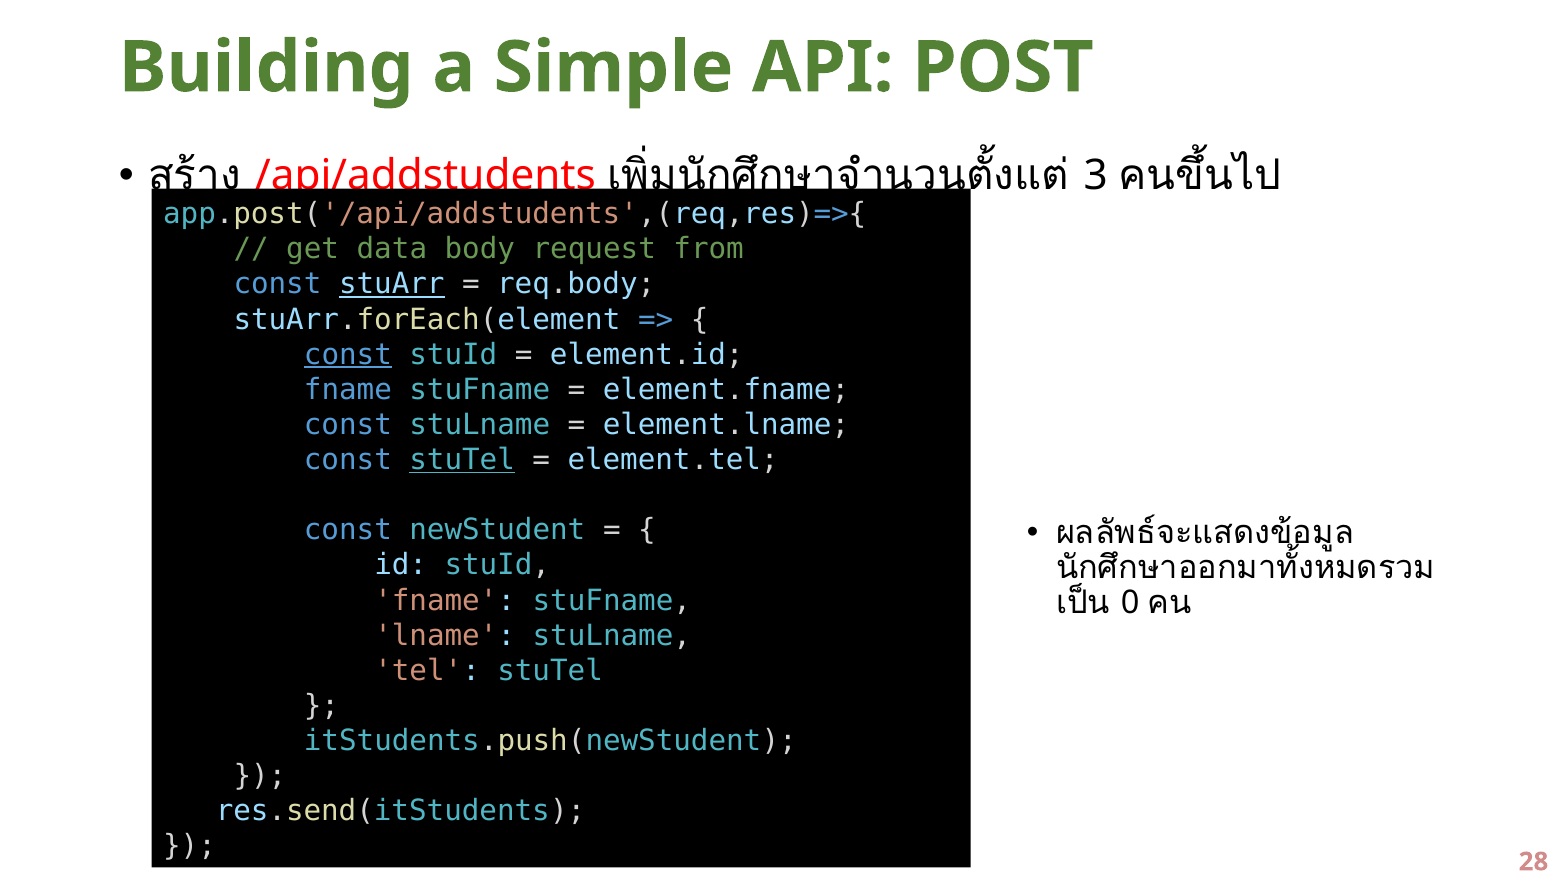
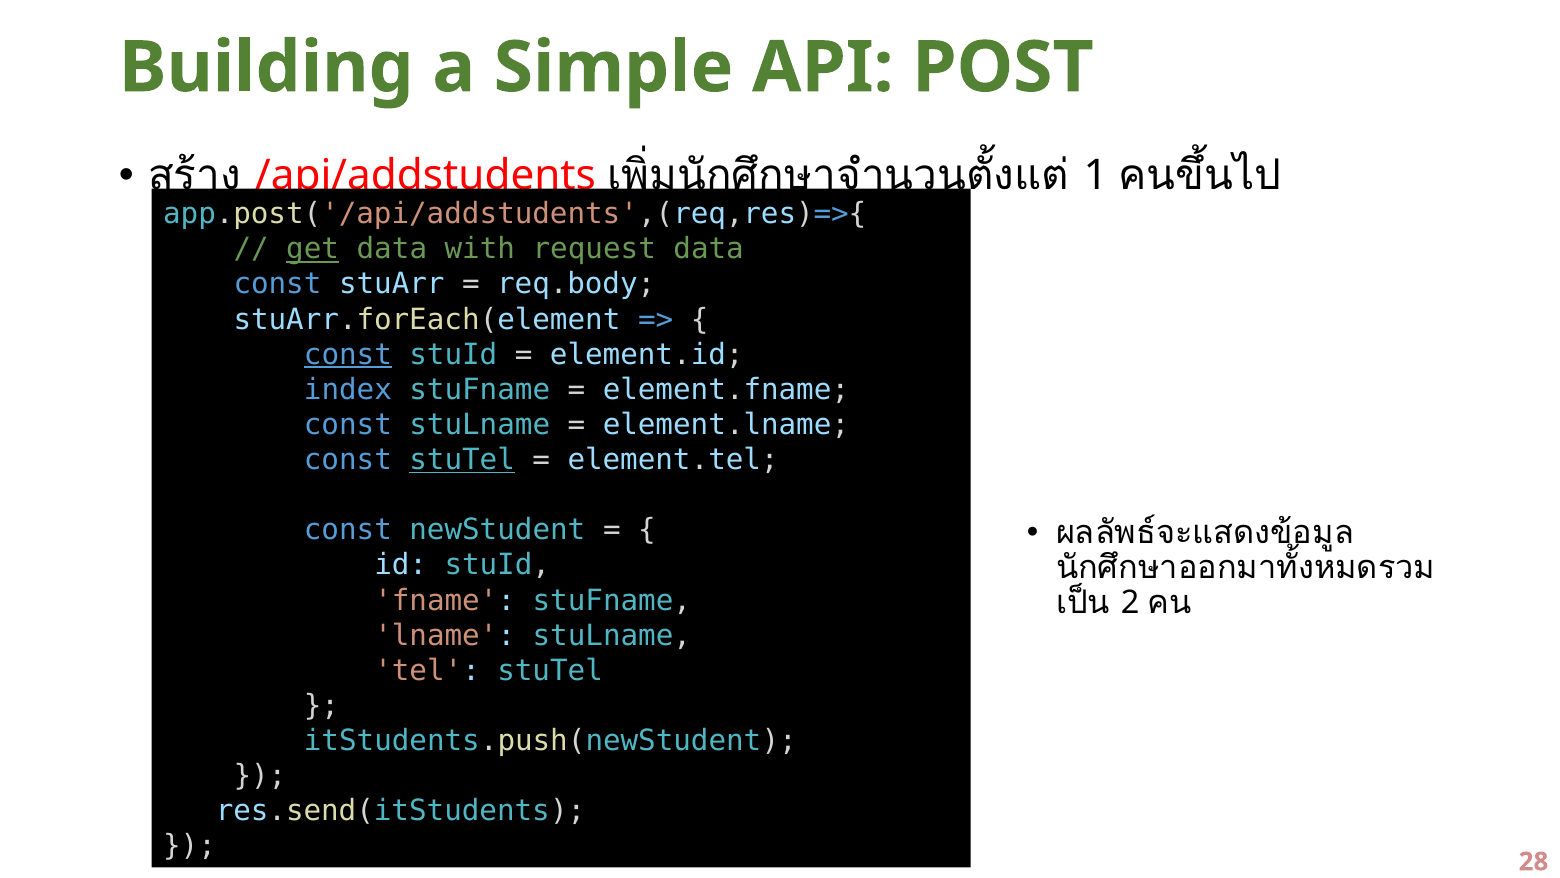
3: 3 -> 1 (1096, 176)
get underline: none -> present (313, 249)
body: body -> with (480, 249)
request from: from -> data (709, 249)
stuArr underline: present -> none (392, 284)
fname: fname -> index (348, 389)
0: 0 -> 2 (1130, 603)
